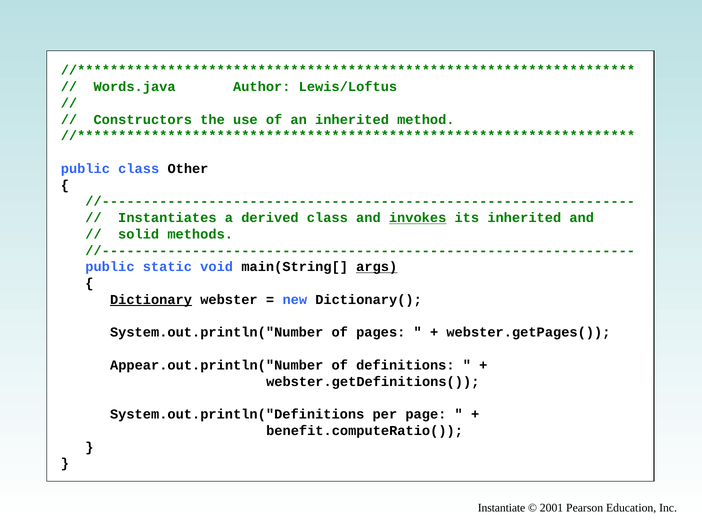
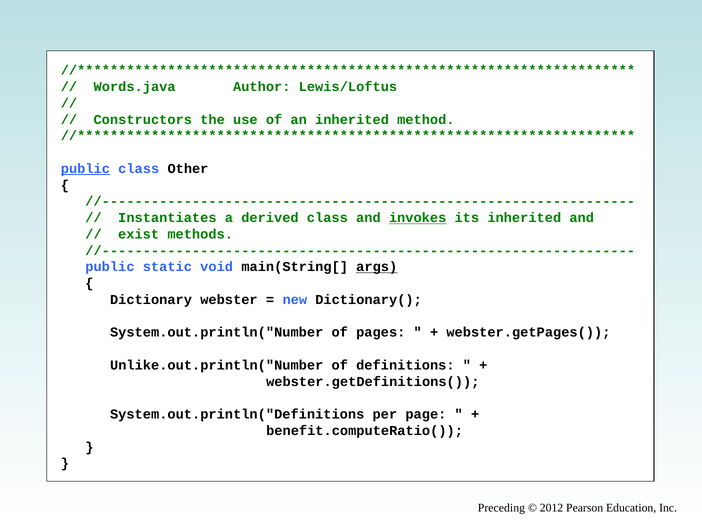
public underline: none -> present (85, 169)
solid: solid -> exist (139, 234)
Dictionary underline: present -> none (151, 300)
Appear.out.println("Number: Appear.out.println("Number -> Unlike.out.println("Number (217, 366)
Instantiate: Instantiate -> Preceding (501, 509)
2001: 2001 -> 2012 (552, 509)
